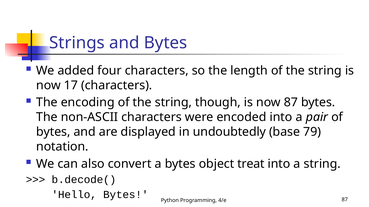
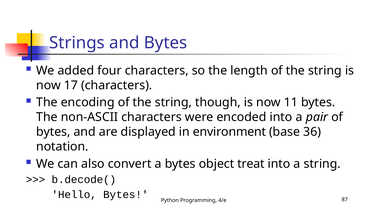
now 87: 87 -> 11 (291, 103)
undoubtedly: undoubtedly -> environment (229, 132)
79: 79 -> 36 (312, 132)
